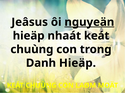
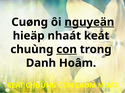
Jeâsus: Jeâsus -> Cuøng (30, 22)
con underline: none -> present (67, 50)
Danh Hieäp: Hieäp -> Hoâm (78, 64)
